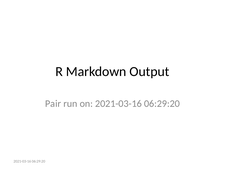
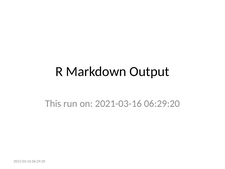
Pair: Pair -> This (53, 103)
